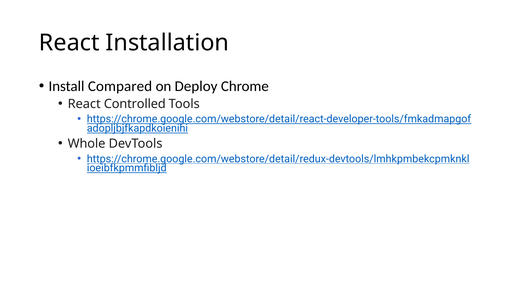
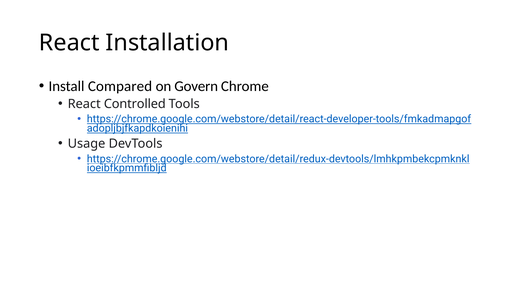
Deploy: Deploy -> Govern (196, 86)
Whole: Whole -> Usage (87, 144)
